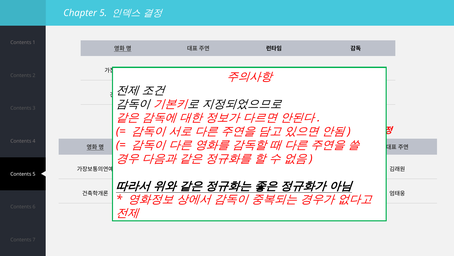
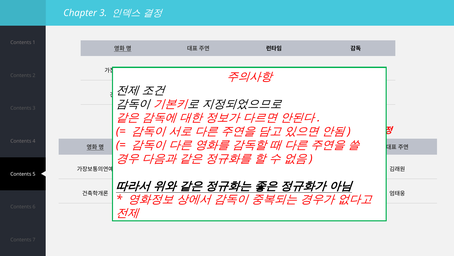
Chapter 5: 5 -> 3 (103, 13)
